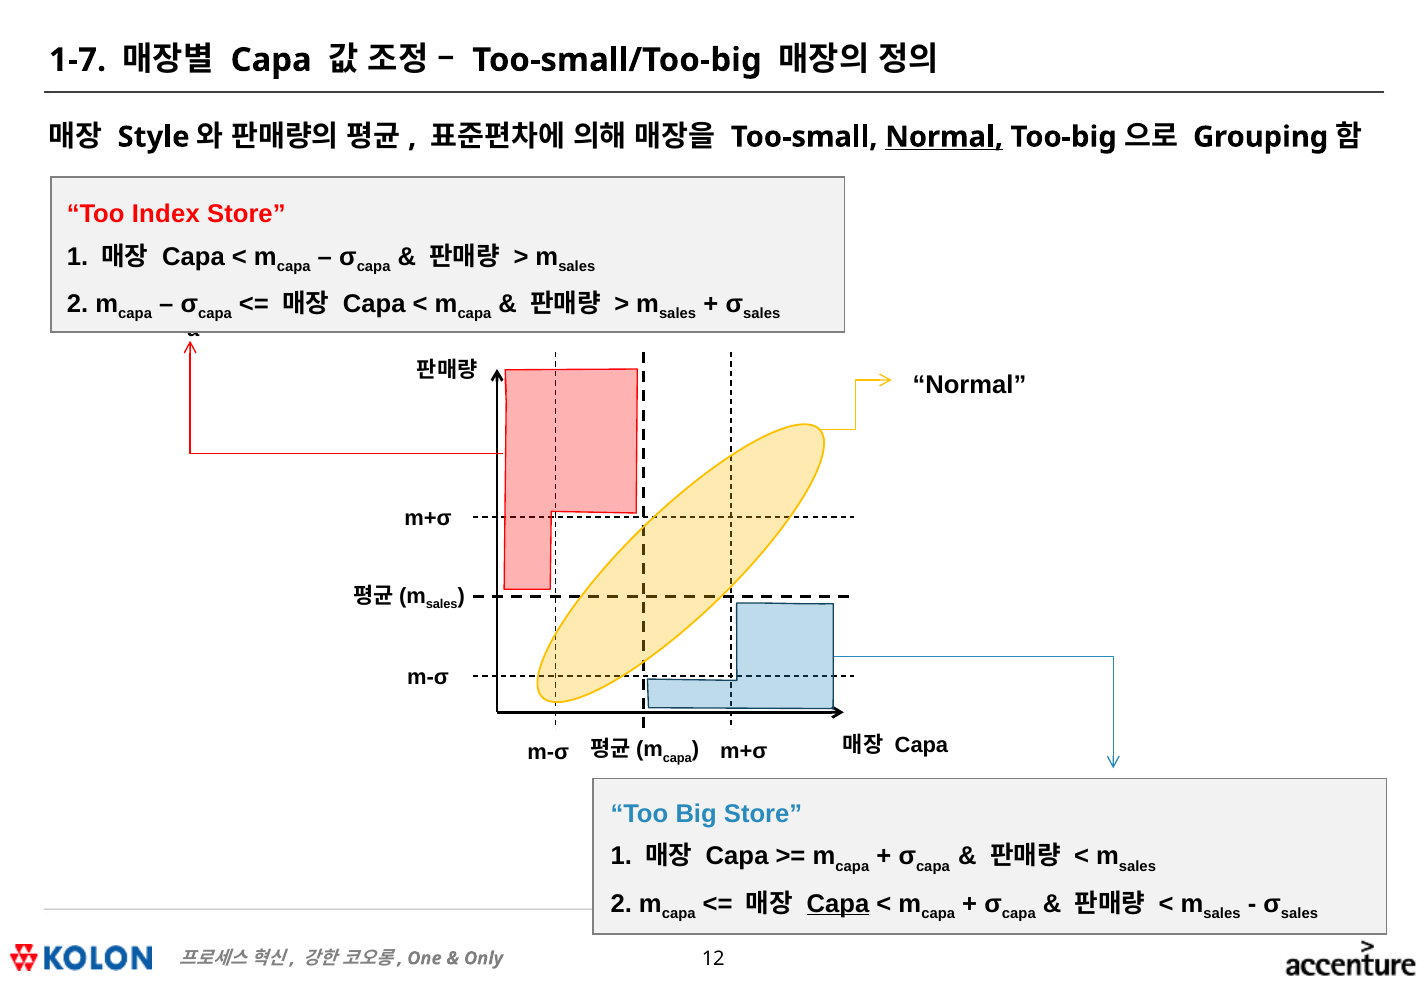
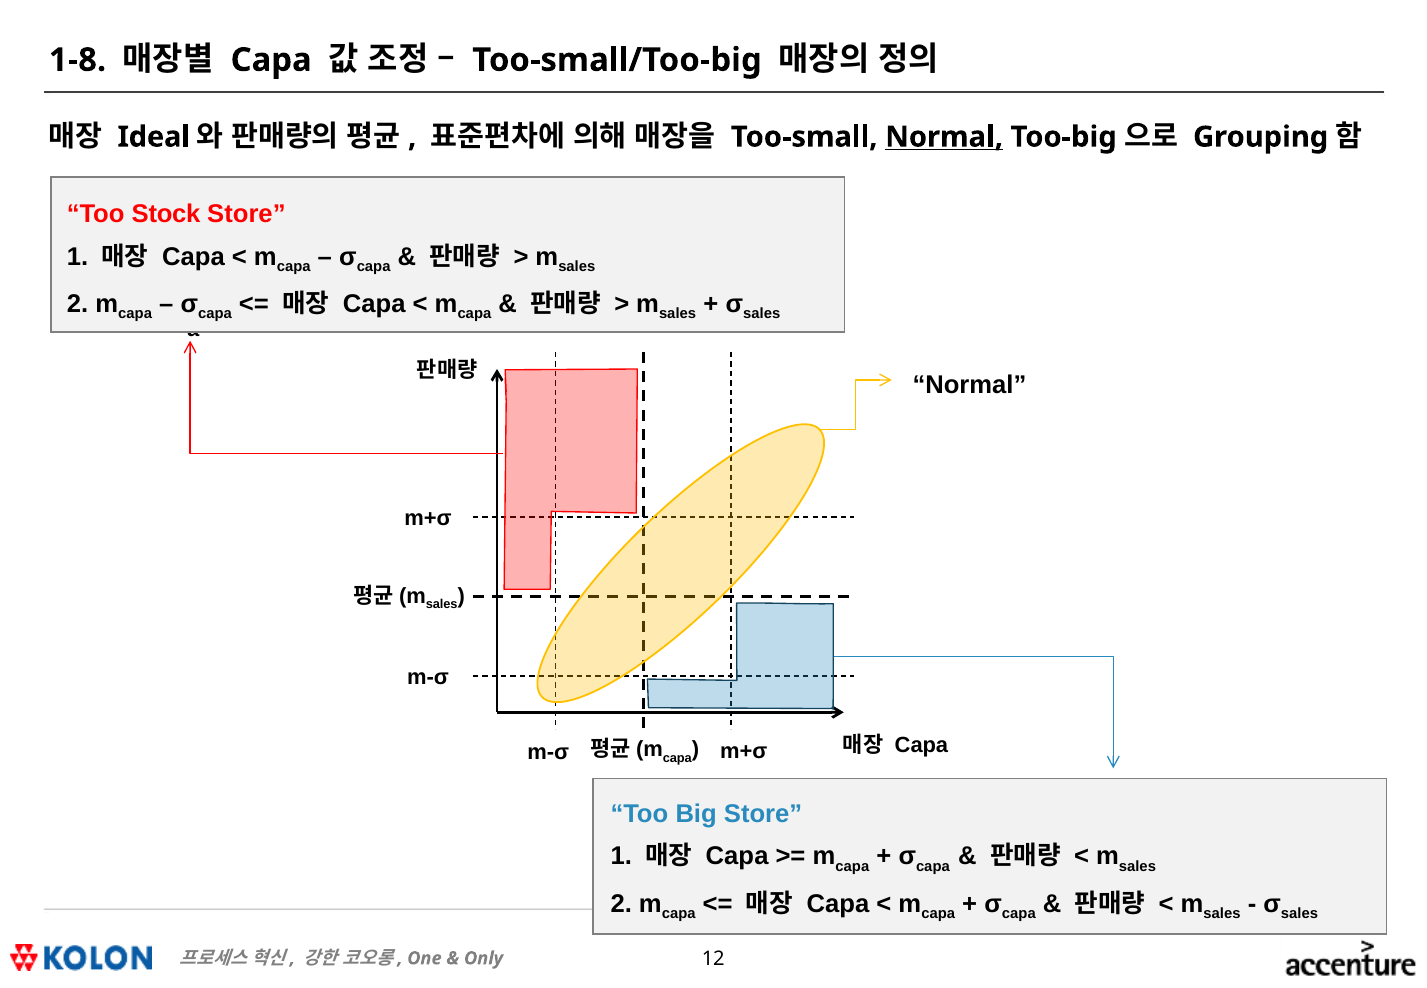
1-7: 1-7 -> 1-8 (78, 60)
Style: Style -> Ideal (154, 137)
Index: Index -> Stock (166, 214)
Capa underline: present -> none (838, 903)
